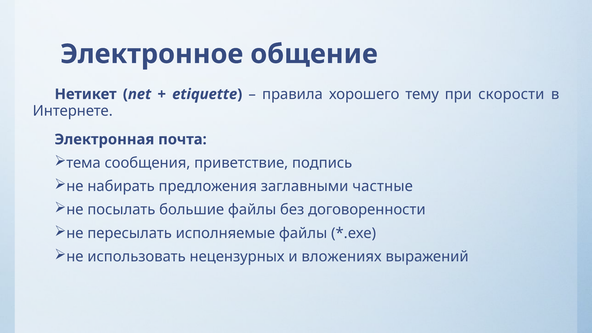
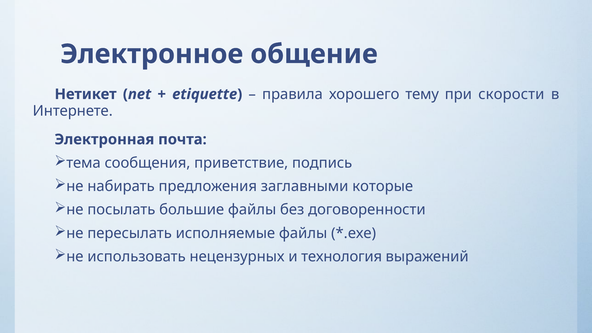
частные: частные -> которые (383, 186)
вложениях: вложениях -> технология (342, 257)
